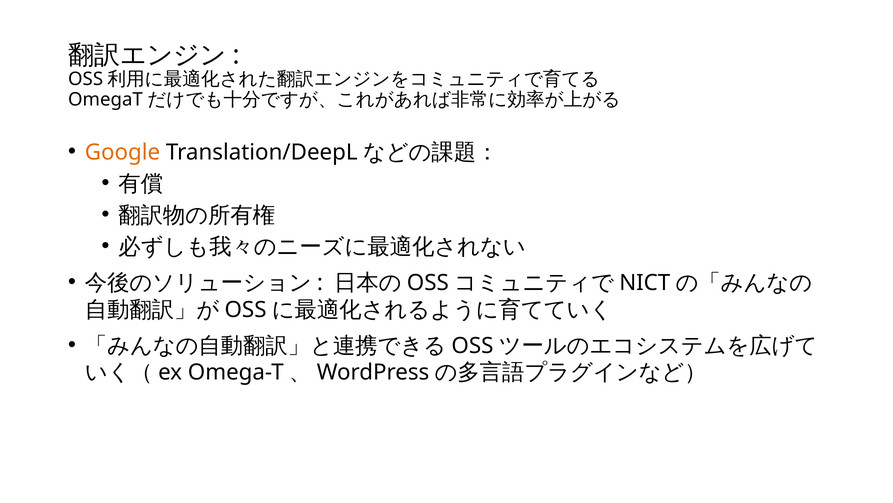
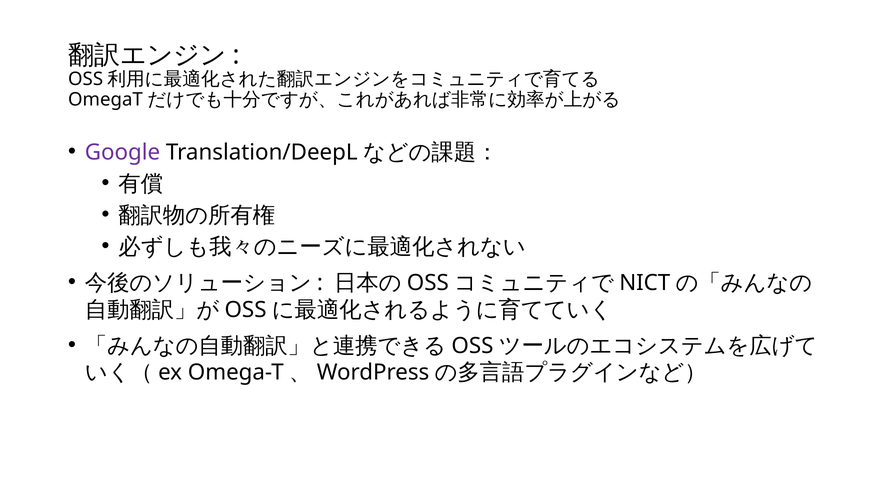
Google colour: orange -> purple (122, 152)
